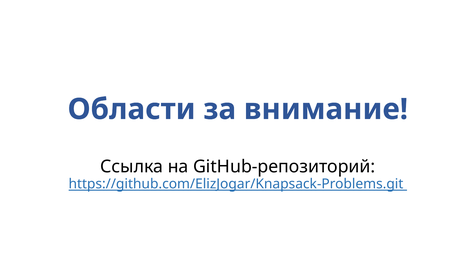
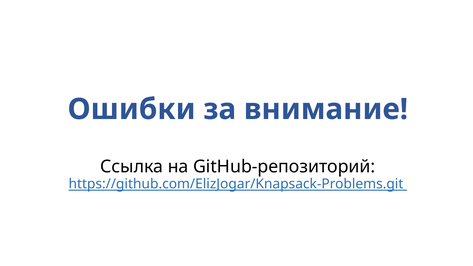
Области: Области -> Ошибки (132, 109)
